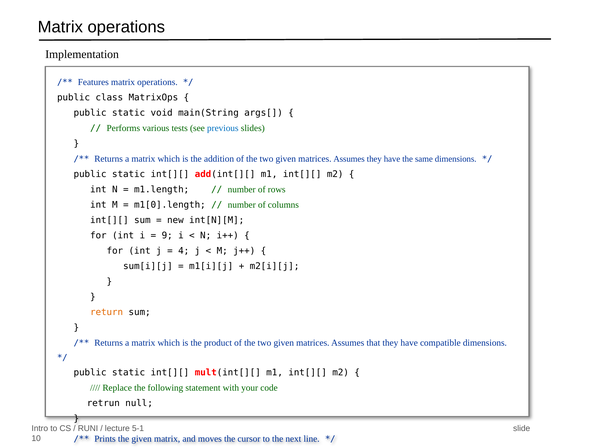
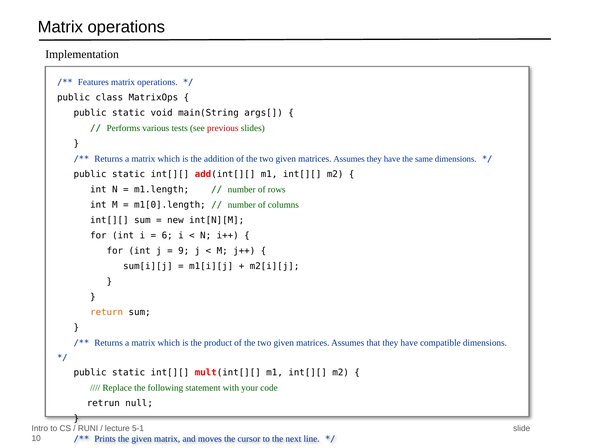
previous colour: blue -> red (223, 128)
9: 9 -> 6 (167, 235)
4: 4 -> 9 (184, 251)
